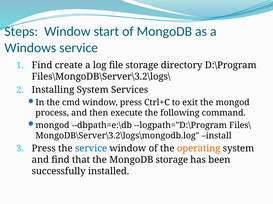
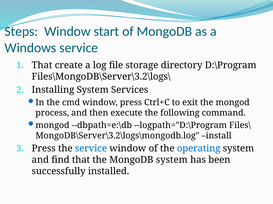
Find: Find -> That (42, 65)
operating colour: orange -> blue (199, 149)
MongoDB storage: storage -> system (172, 160)
